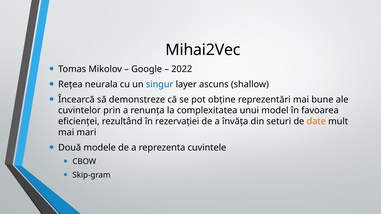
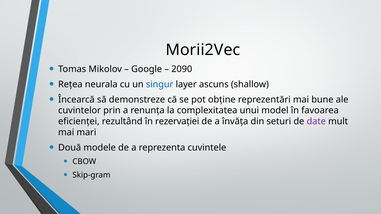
Mihai2Vec: Mihai2Vec -> Morii2Vec (203, 50)
2022: 2022 -> 2090 (182, 69)
date colour: orange -> purple (316, 122)
